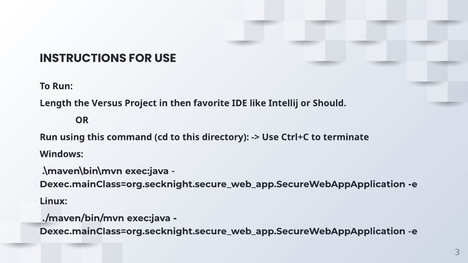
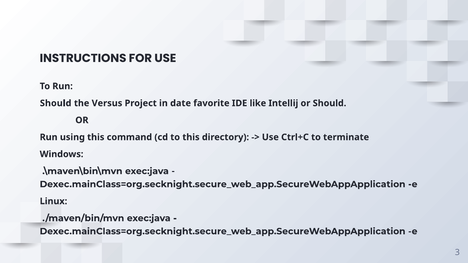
Length: Length -> Should (56, 103)
then: then -> date (181, 103)
